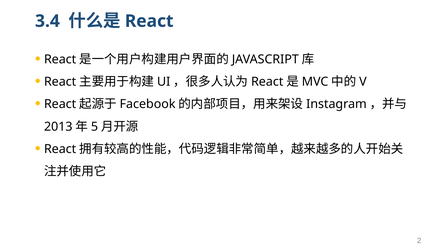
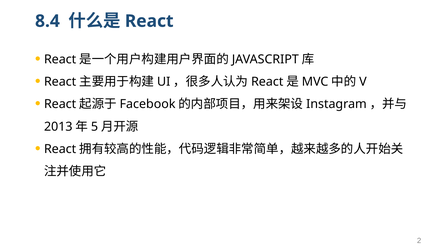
3.4: 3.4 -> 8.4 (47, 21)
